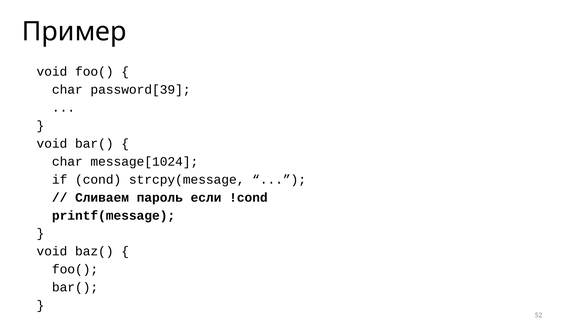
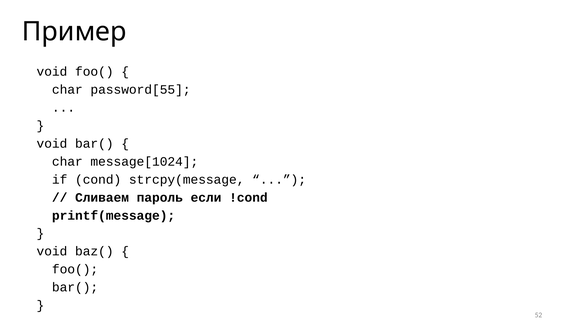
password[39: password[39 -> password[55 (141, 90)
